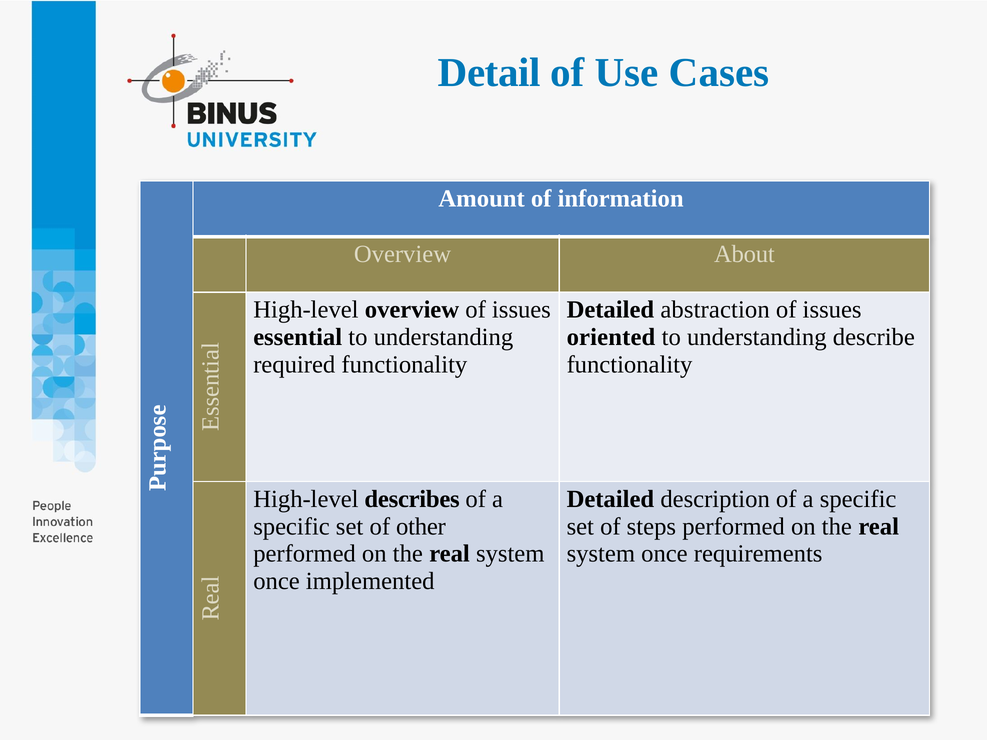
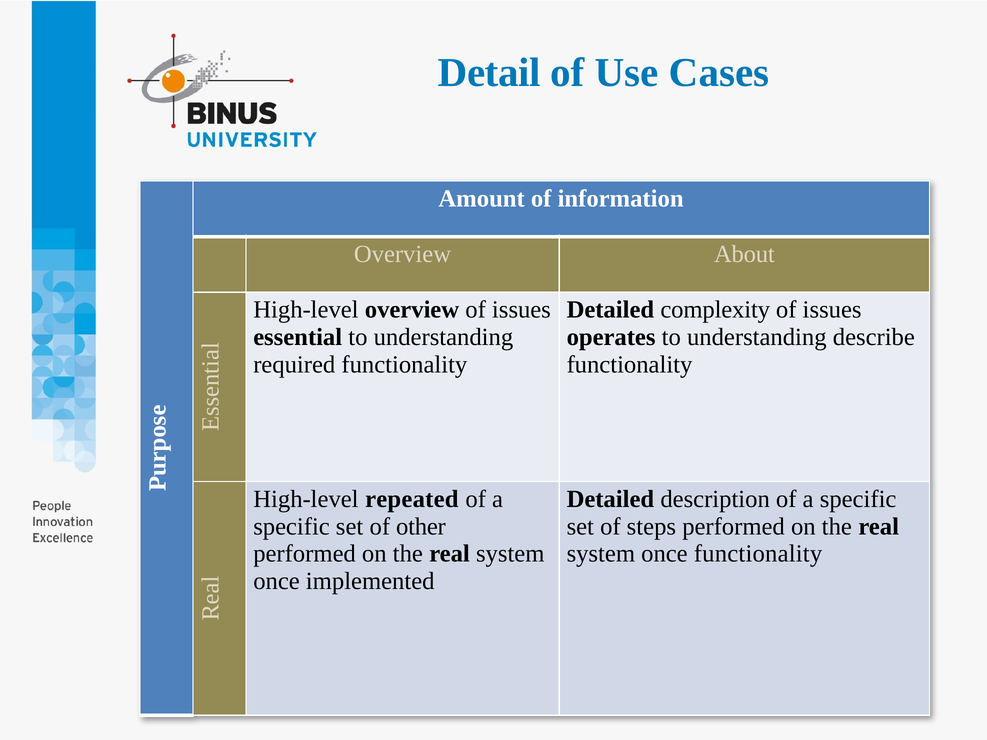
abstraction: abstraction -> complexity (715, 310)
oriented: oriented -> operates (611, 337)
describes: describes -> repeated (412, 499)
once requirements: requirements -> functionality (758, 554)
